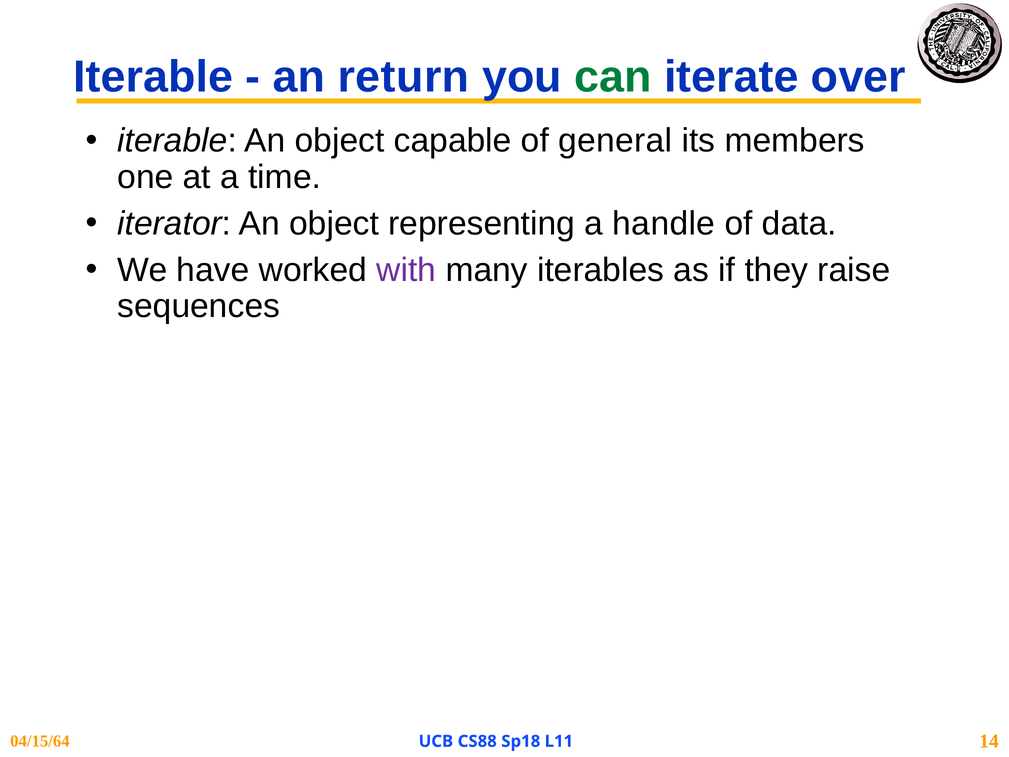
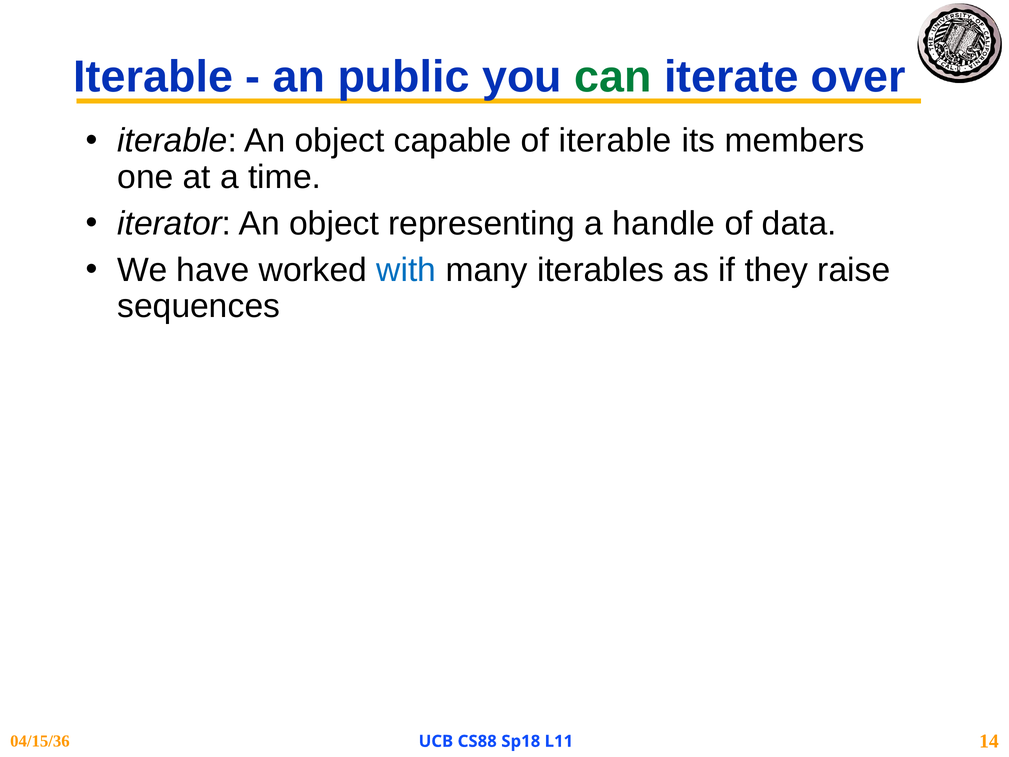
return: return -> public (404, 77)
of general: general -> iterable (615, 141)
with colour: purple -> blue (406, 270)
04/15/64: 04/15/64 -> 04/15/36 (40, 741)
